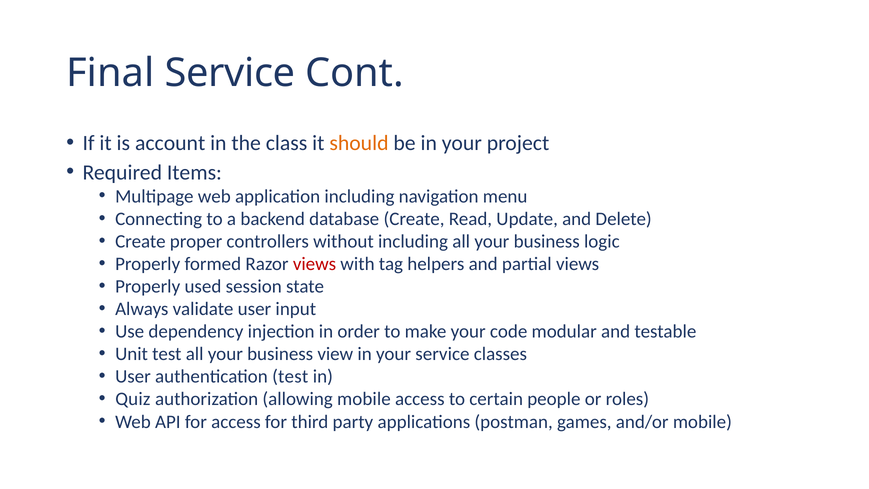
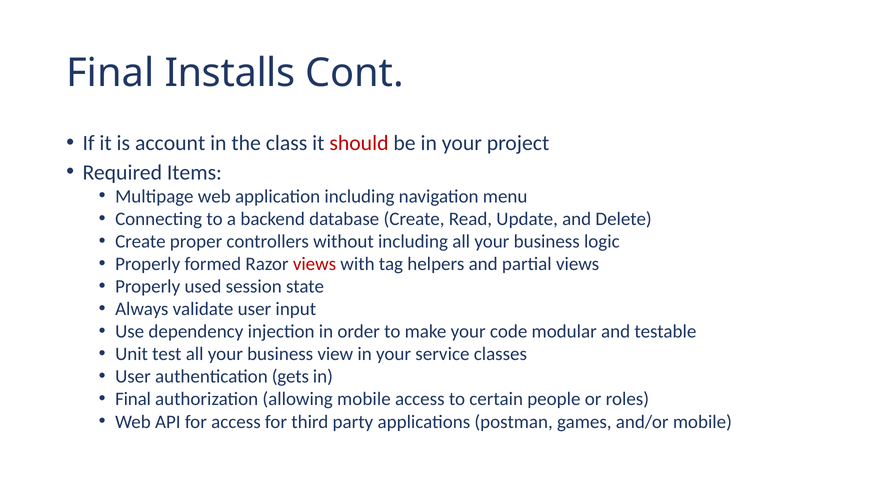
Final Service: Service -> Installs (230, 73)
should colour: orange -> red (359, 143)
authentication test: test -> gets (290, 377)
Quiz: Quiz -> Final (133, 399)
